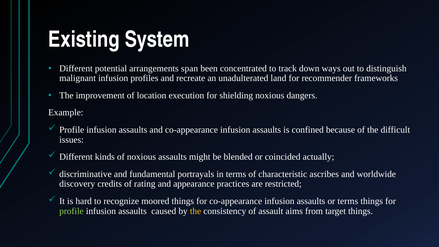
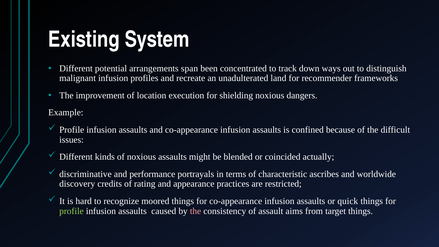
fundamental: fundamental -> performance (152, 174)
or terms: terms -> quick (348, 201)
the colour: yellow -> pink (196, 211)
